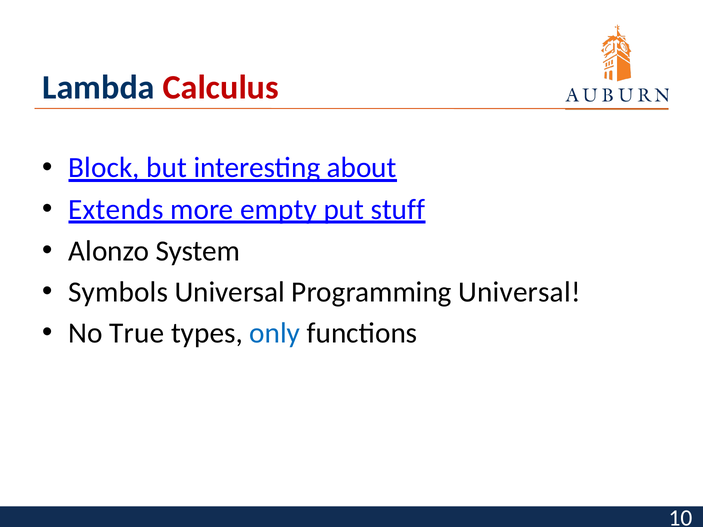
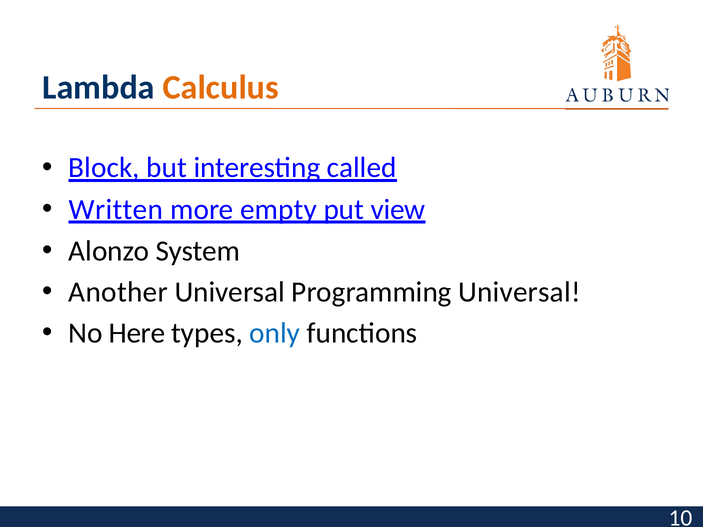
Calculus colour: red -> orange (221, 87)
about: about -> called (362, 168)
Extends: Extends -> Written (116, 210)
stuff: stuff -> view (398, 210)
Symbols: Symbols -> Another (118, 292)
True: True -> Here (137, 333)
